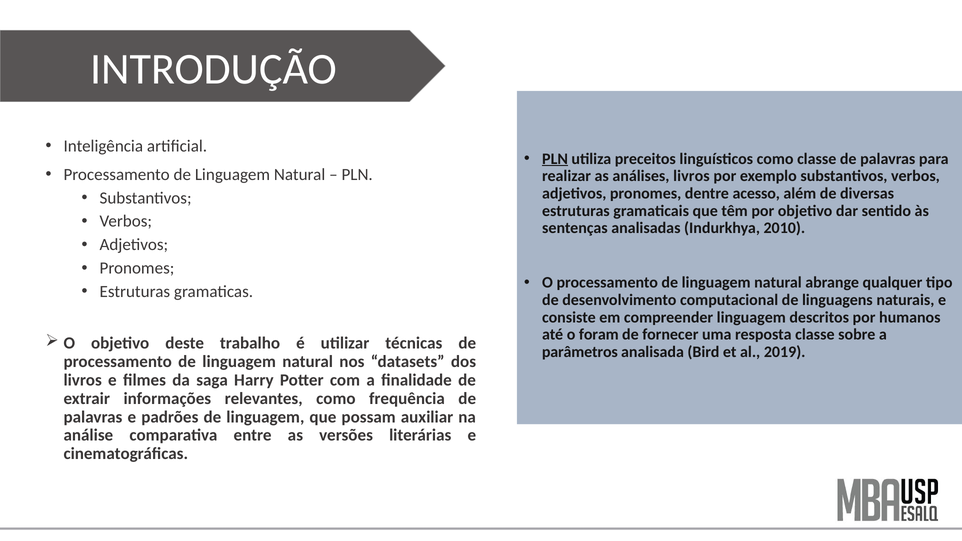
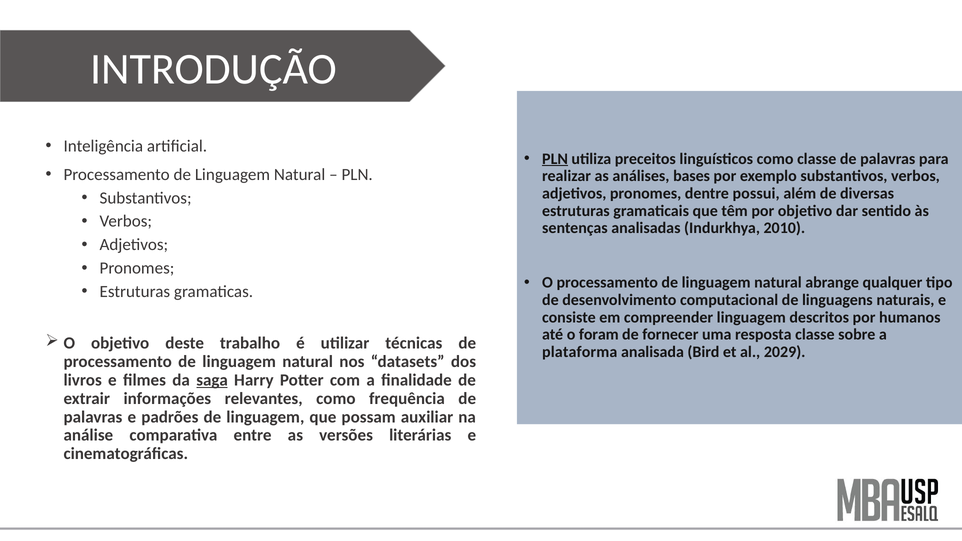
análises livros: livros -> bases (692, 176)
acesso: acesso -> possui (756, 193)
parâmetros: parâmetros -> plataforma (580, 352)
2019: 2019 -> 2029 (785, 352)
saga underline: none -> present (212, 380)
